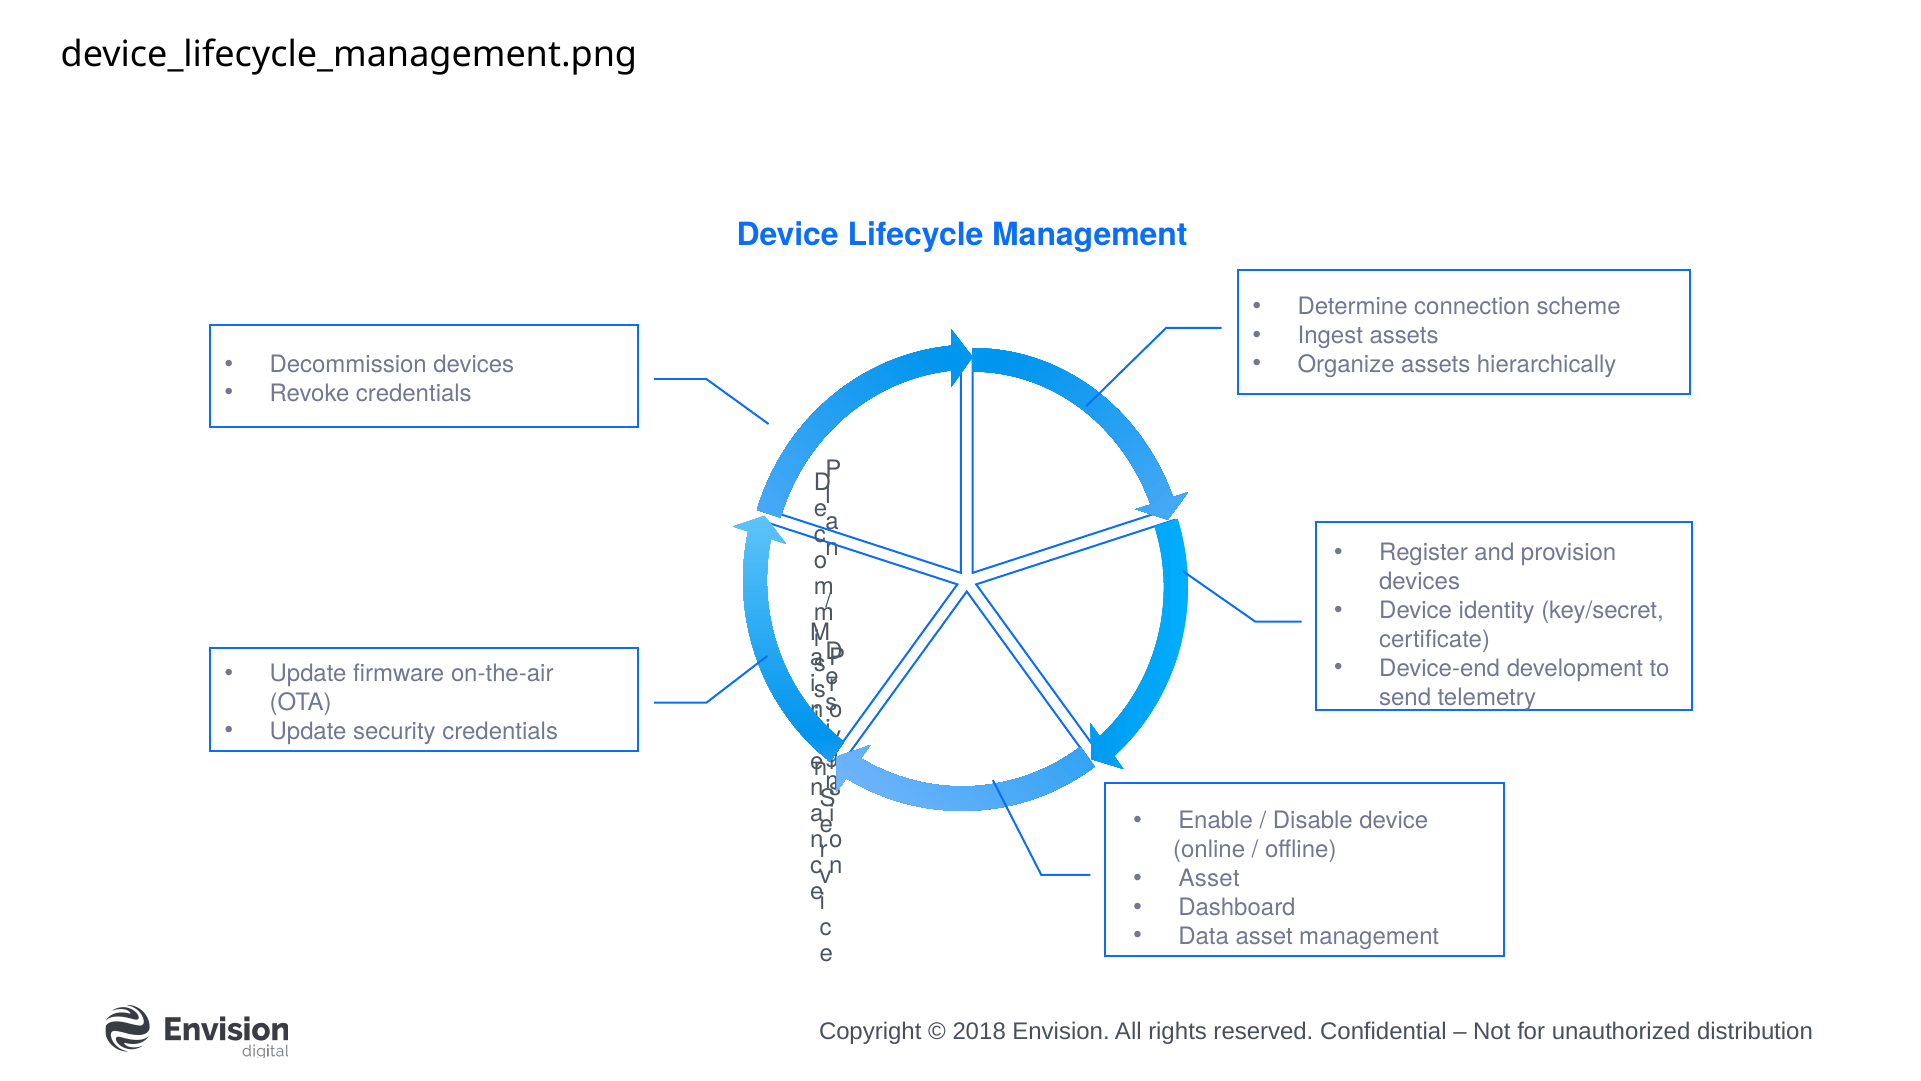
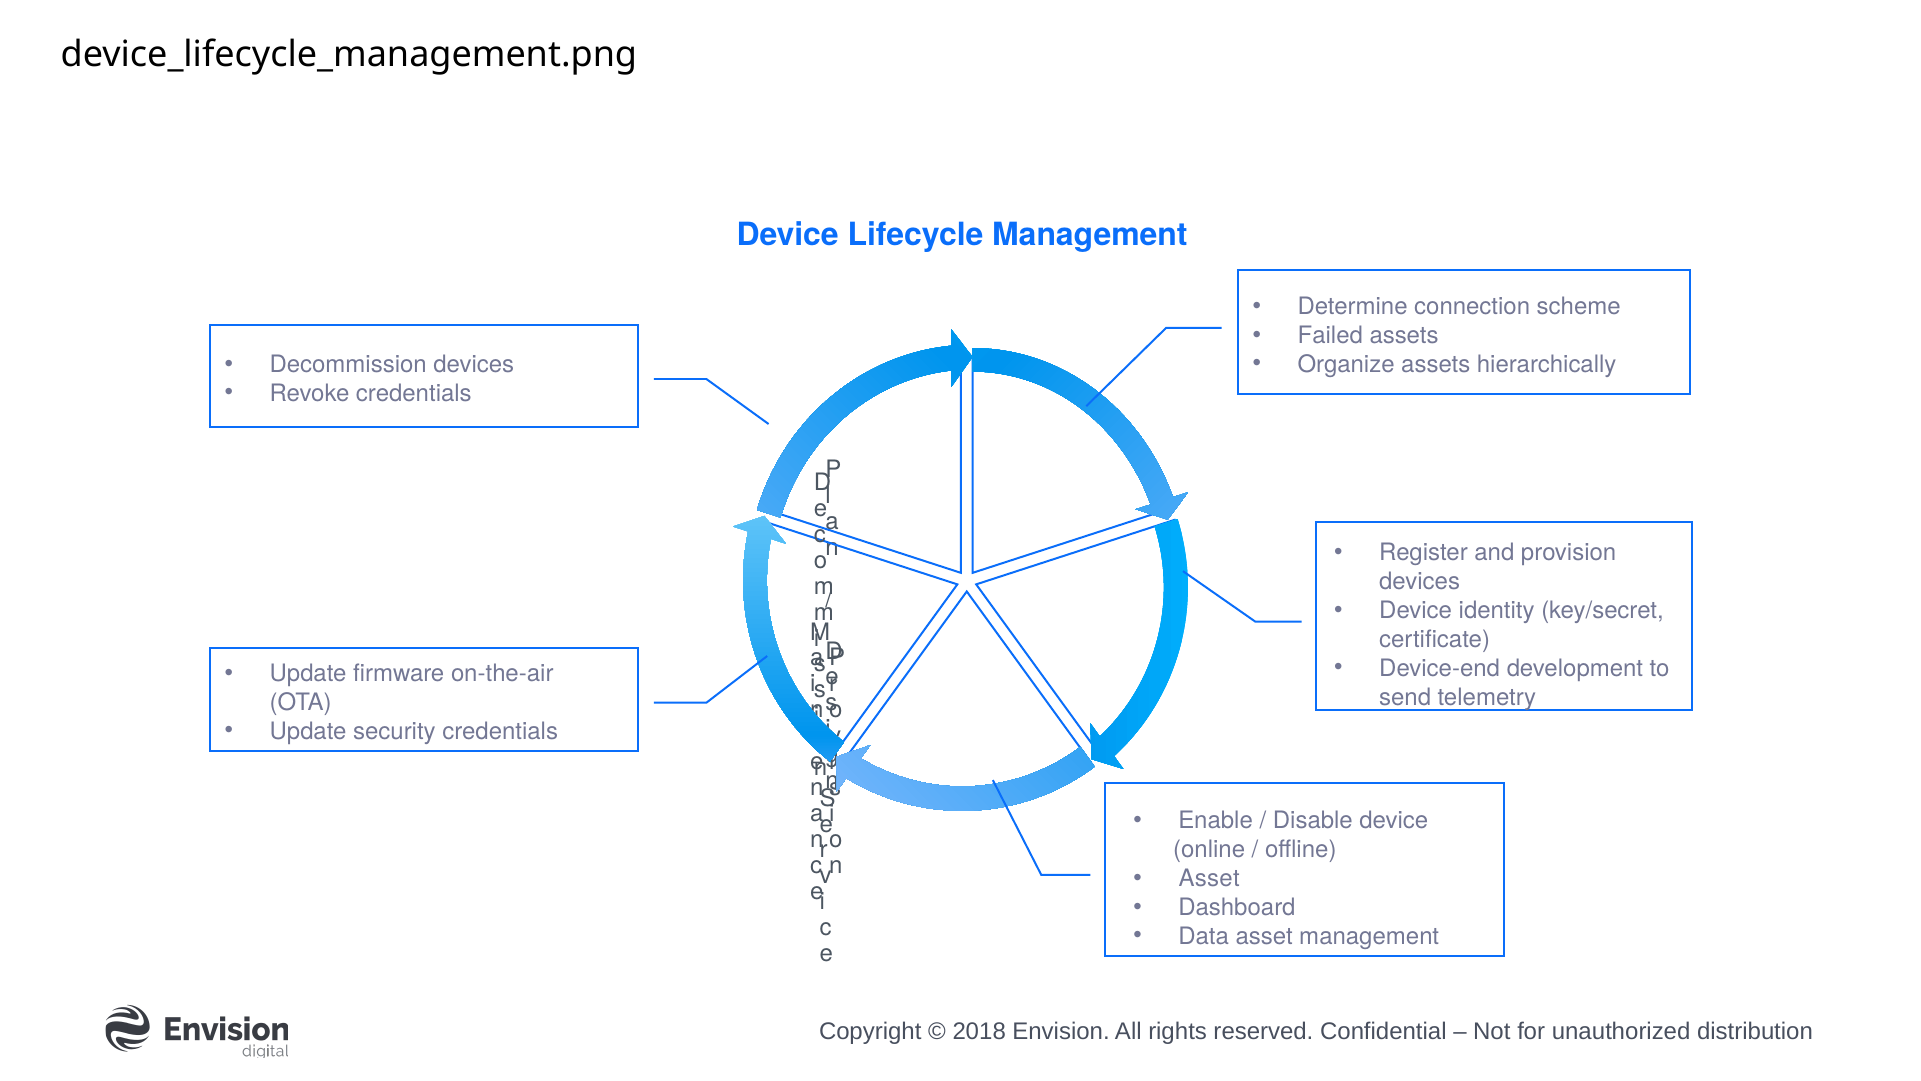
Ingest: Ingest -> Failed (1330, 335)
